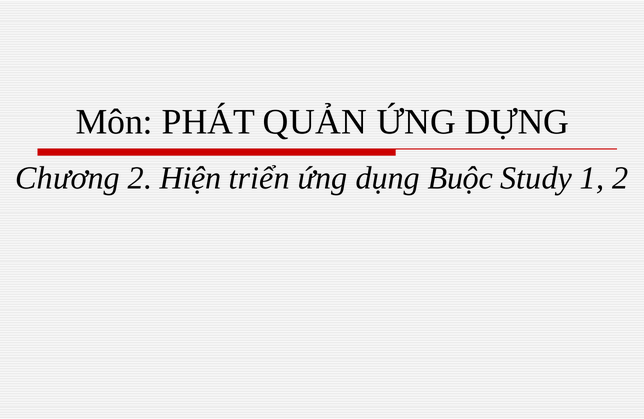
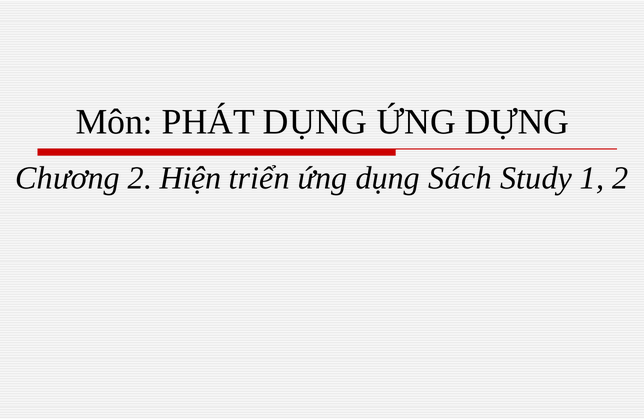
PHÁT QUẢN: QUẢN -> DỤNG (315, 122)
Buộc: Buộc -> Sách (460, 178)
